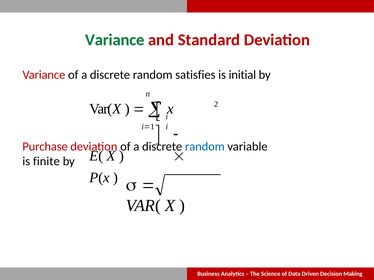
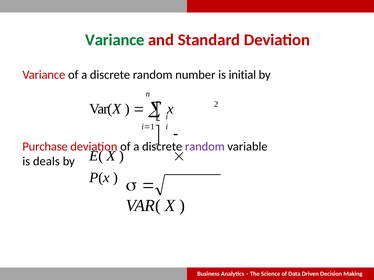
satisfies: satisfies -> number (195, 75)
random colour: blue -> purple (205, 147)
finite: finite -> deals (46, 162)
